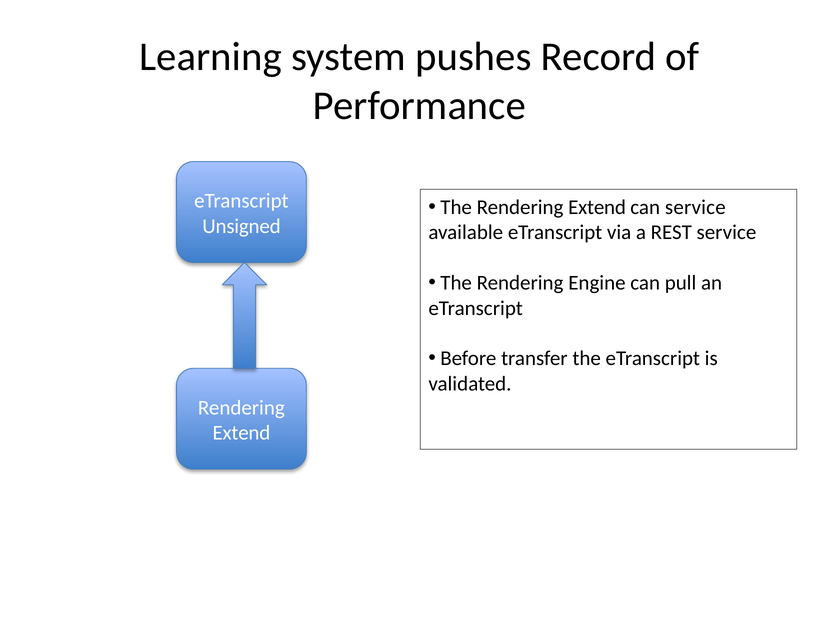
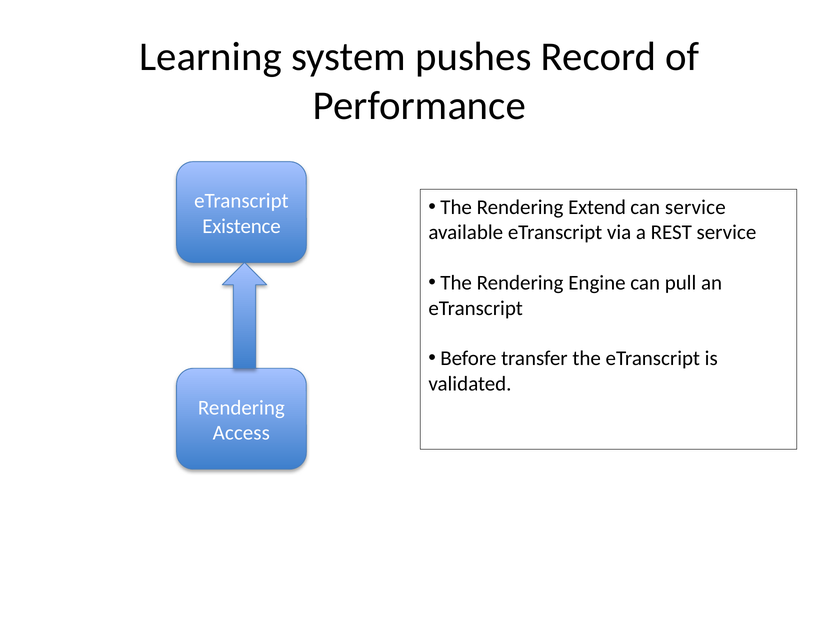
Unsigned: Unsigned -> Existence (241, 226)
Extend: Extend -> Access (241, 432)
